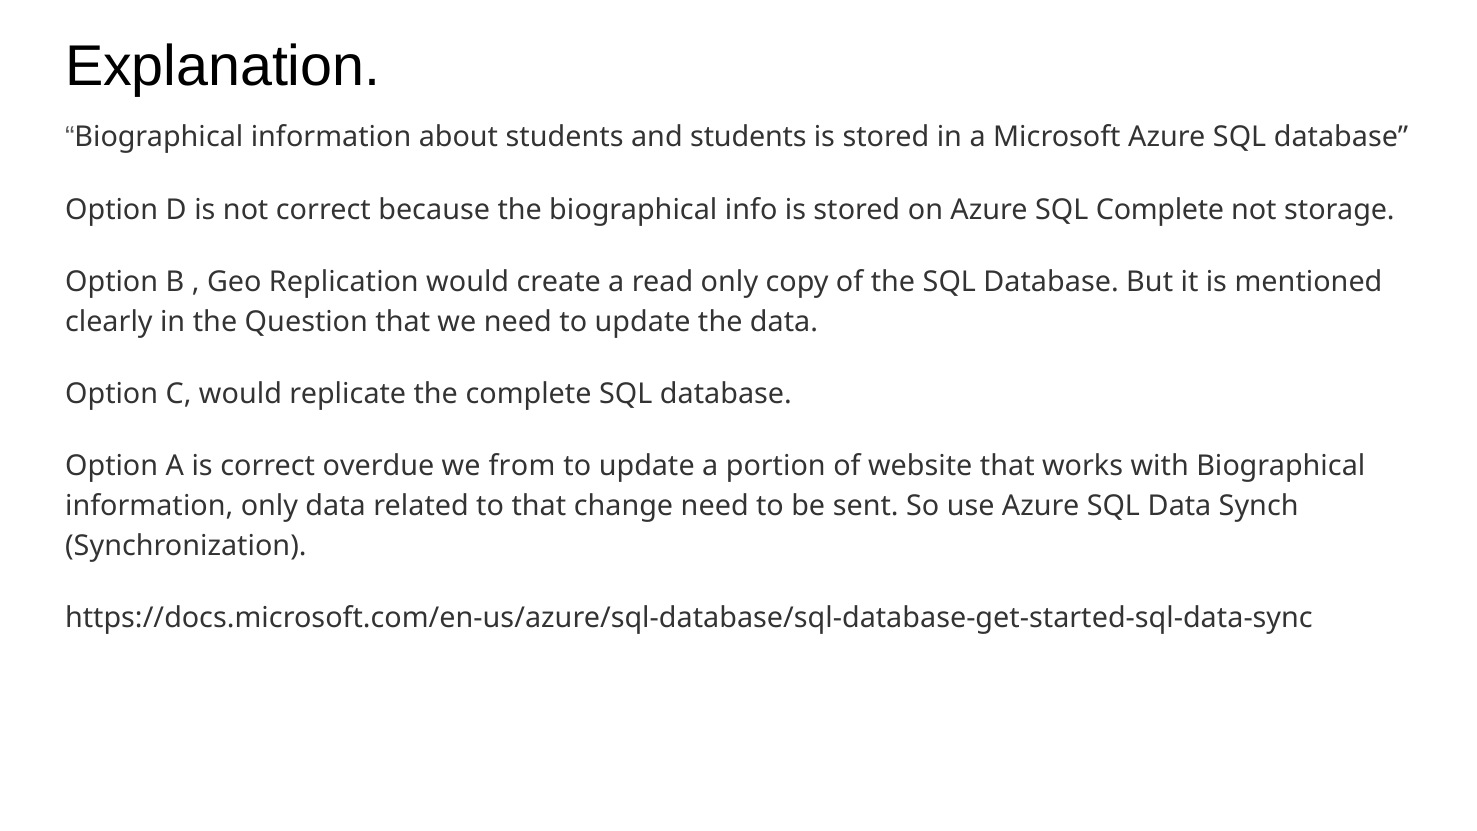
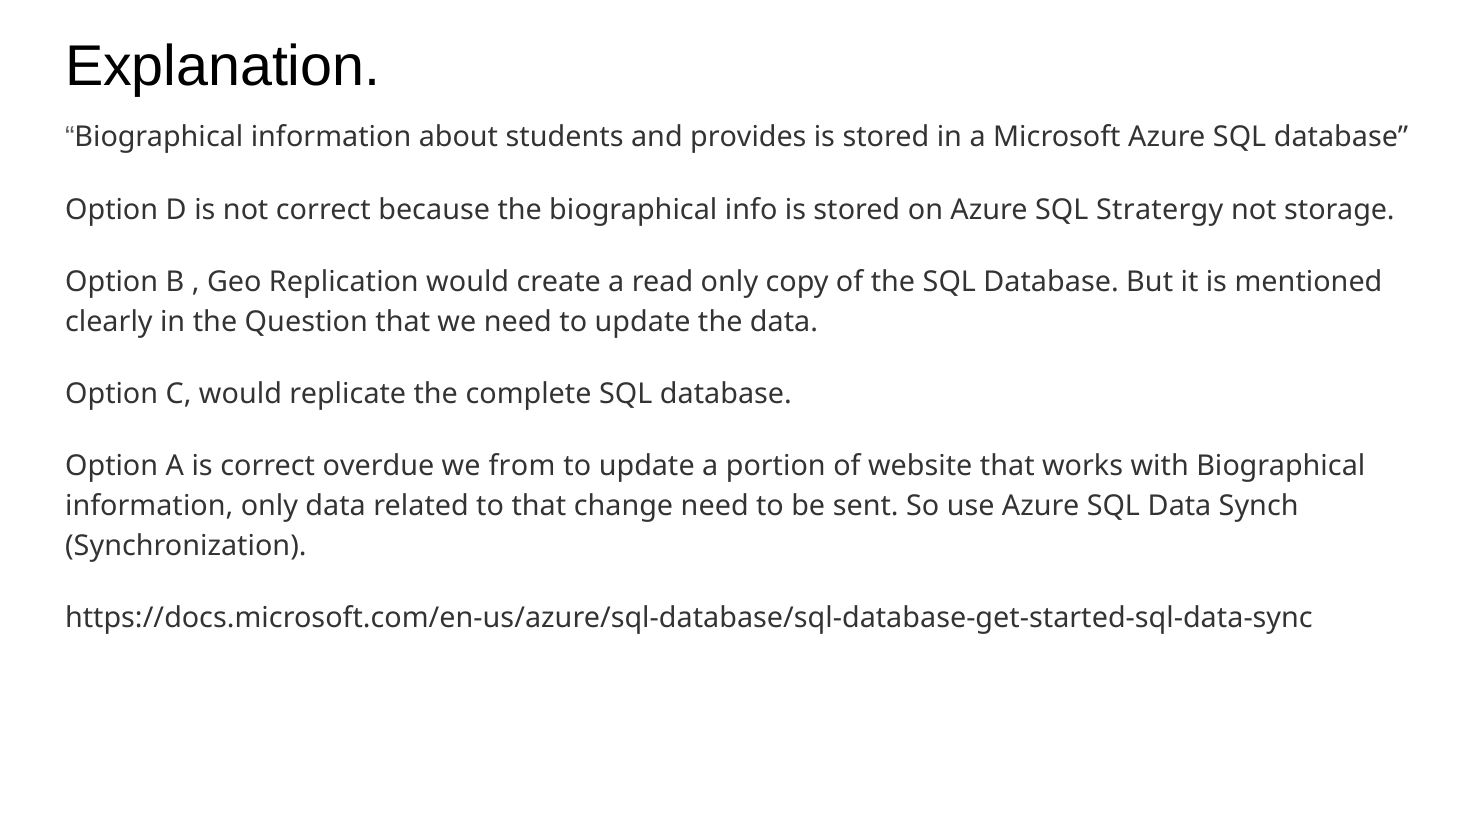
and students: students -> provides (748, 137)
SQL Complete: Complete -> Stratergy (1160, 210)
